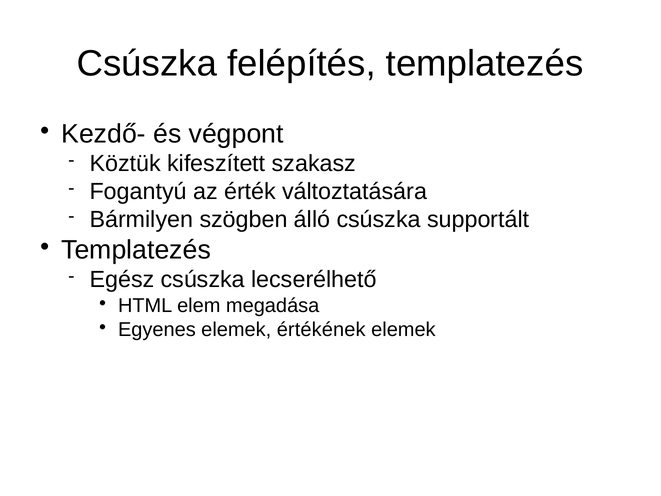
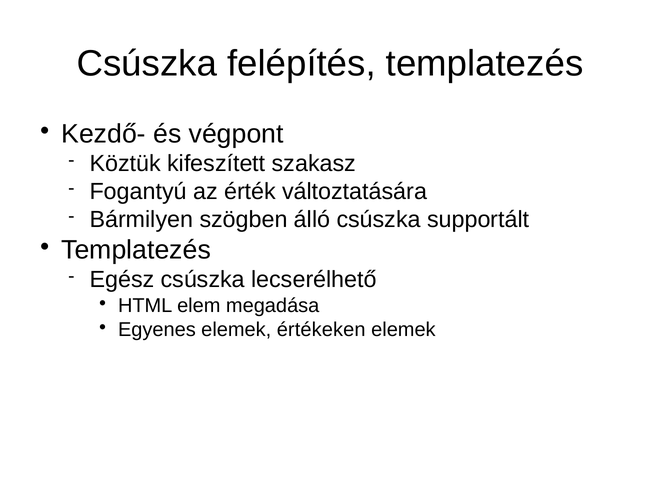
értékének: értékének -> értékeken (321, 329)
